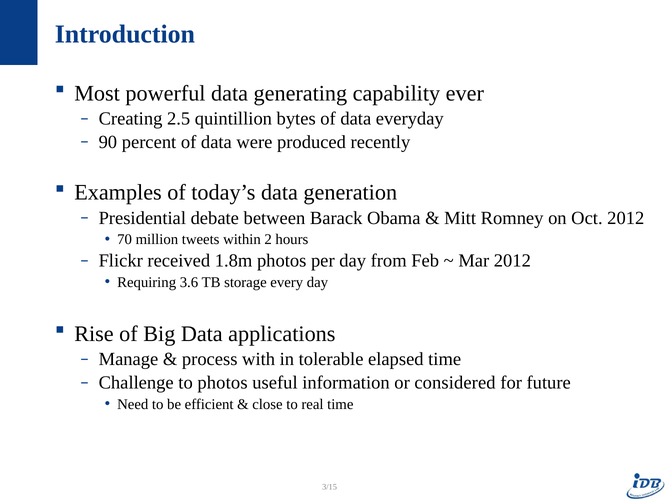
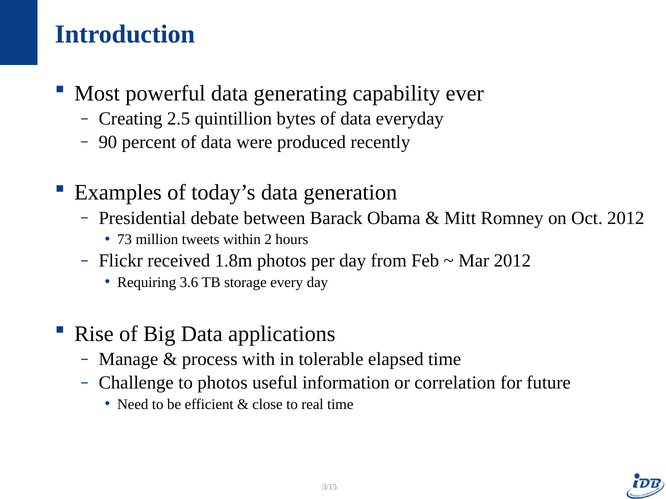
70: 70 -> 73 (125, 240)
considered: considered -> correlation (455, 383)
